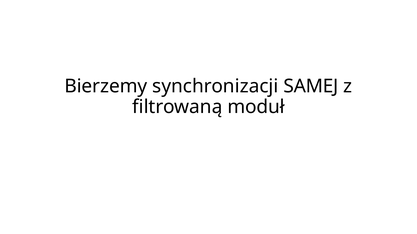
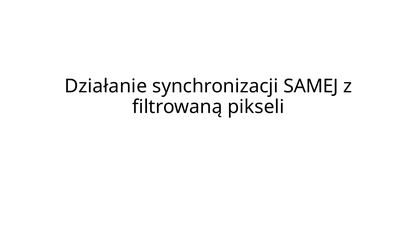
Bierzemy: Bierzemy -> Działanie (106, 86)
moduł: moduł -> pikseli (256, 107)
